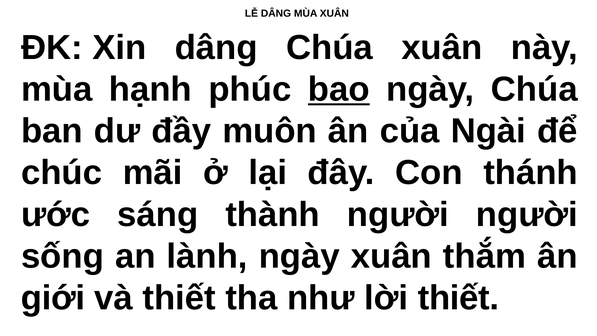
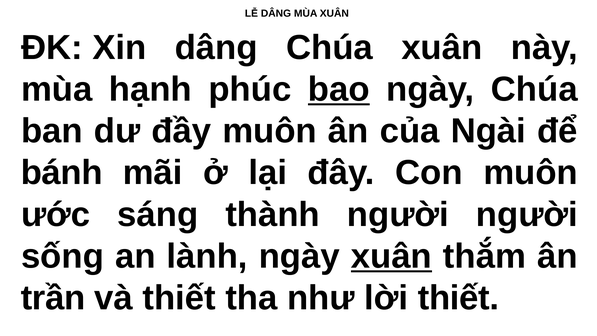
chúc: chúc -> bánh (62, 173)
Con thánh: thánh -> muôn (531, 173)
xuân underline: none -> present (391, 256)
giới: giới -> trần (53, 298)
